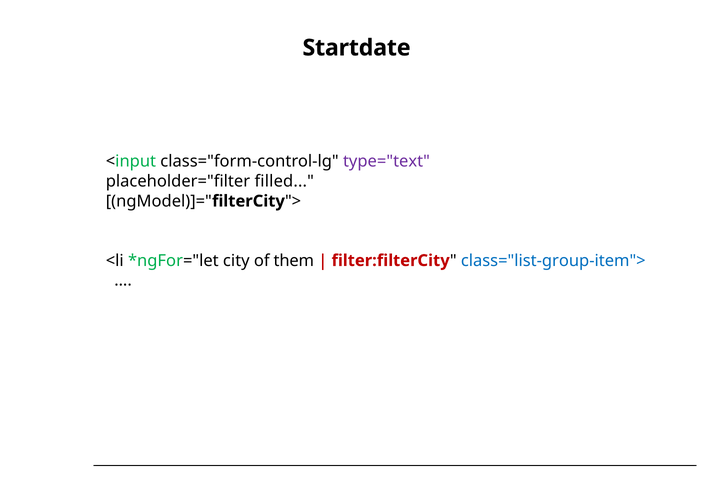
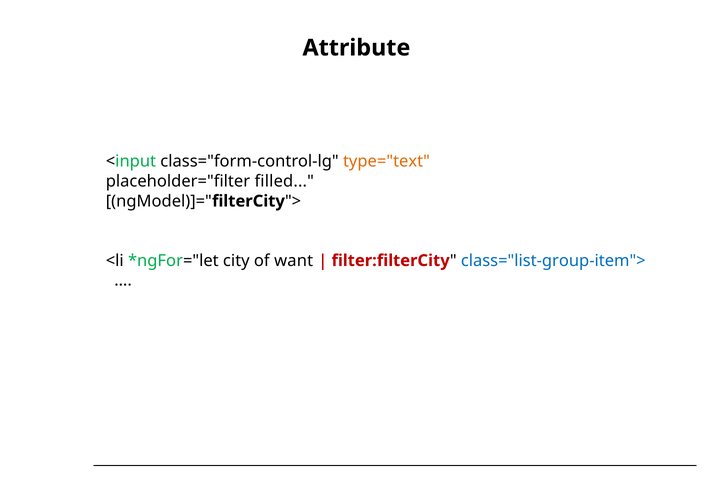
Startdate: Startdate -> Attribute (356, 48)
type="text colour: purple -> orange (386, 162)
them: them -> want (294, 261)
